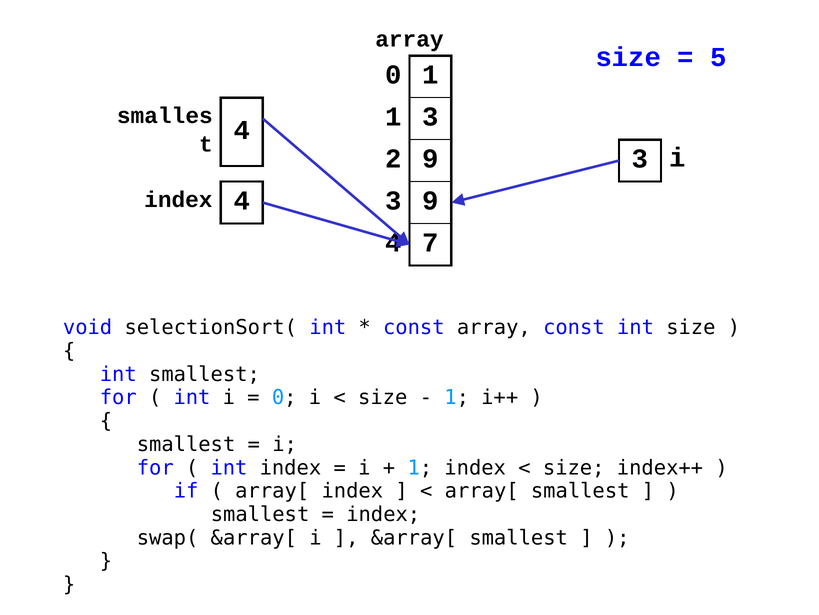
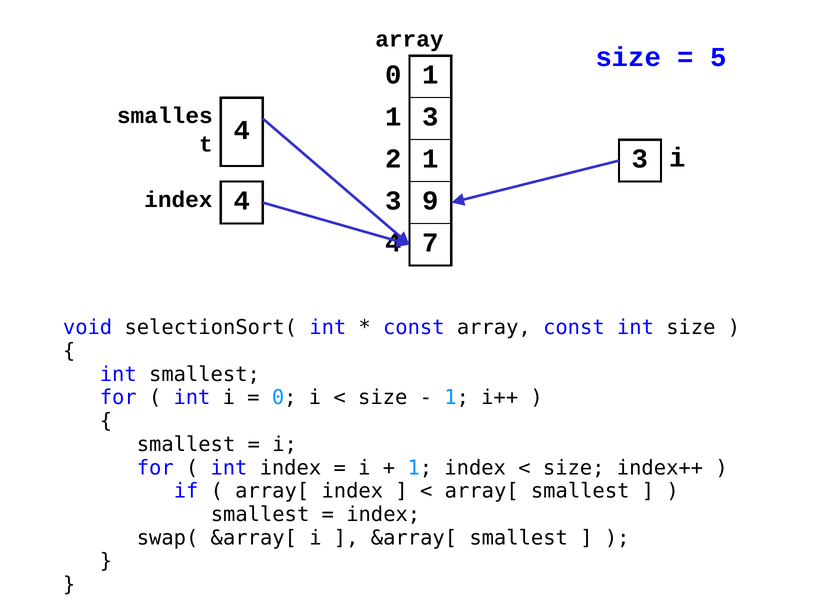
2 9: 9 -> 1 (430, 159)
